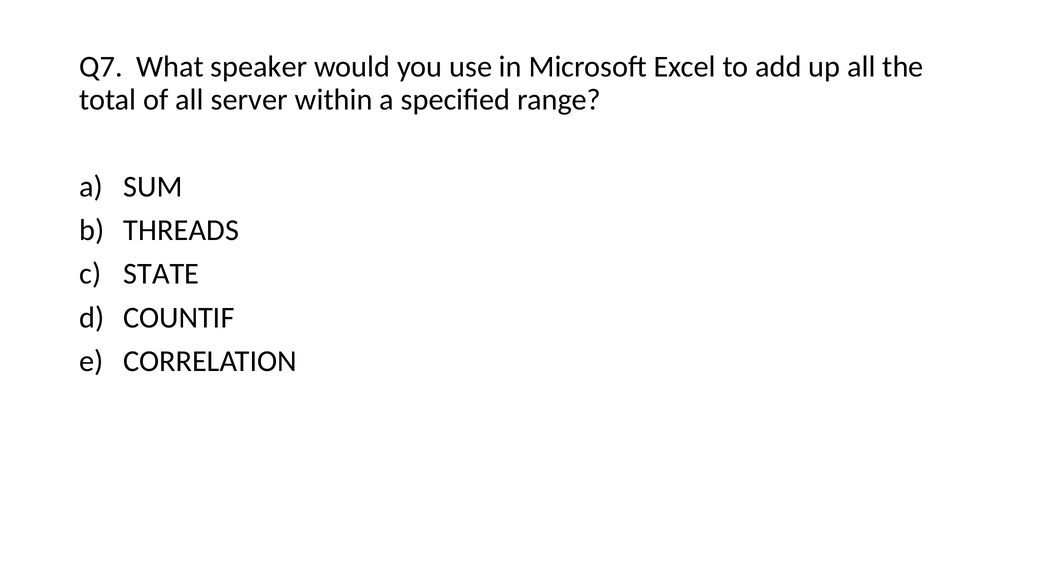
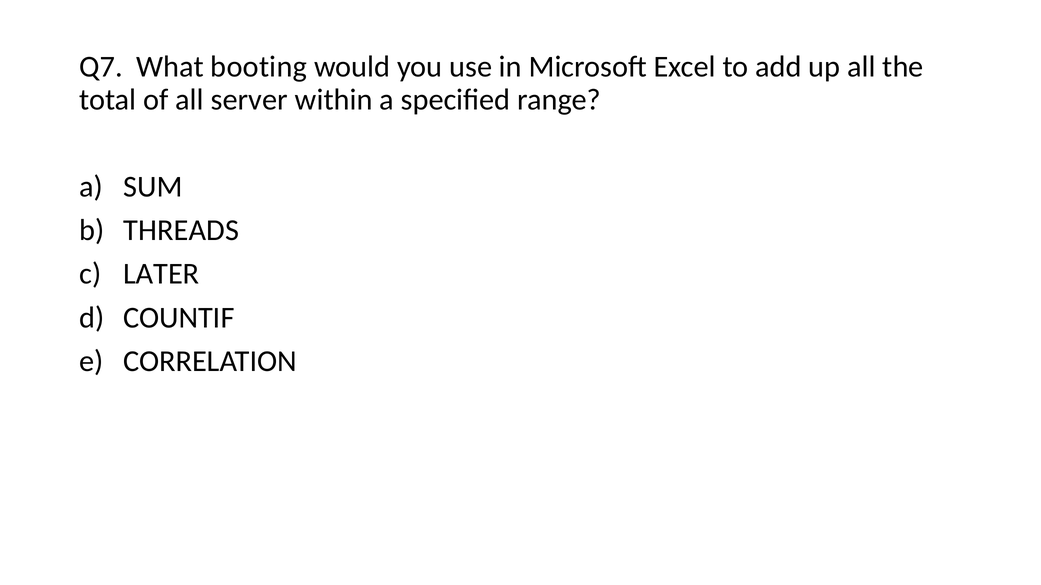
speaker: speaker -> booting (259, 67)
STATE: STATE -> LATER (161, 274)
